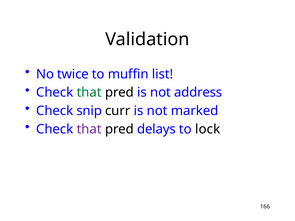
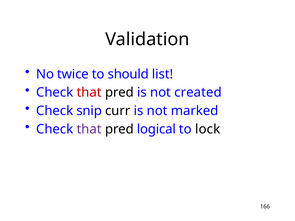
muffin: muffin -> should (128, 74)
that colour: green -> red (89, 93)
address: address -> created (198, 93)
delays: delays -> logical (156, 129)
